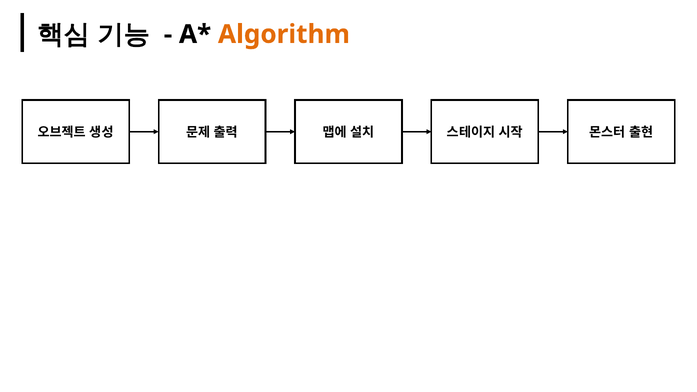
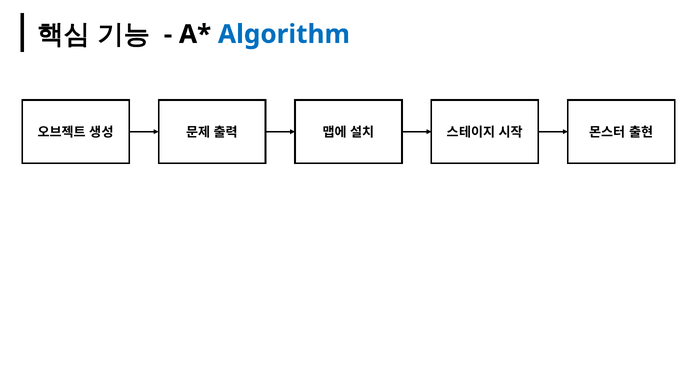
Algorithm colour: orange -> blue (284, 34)
